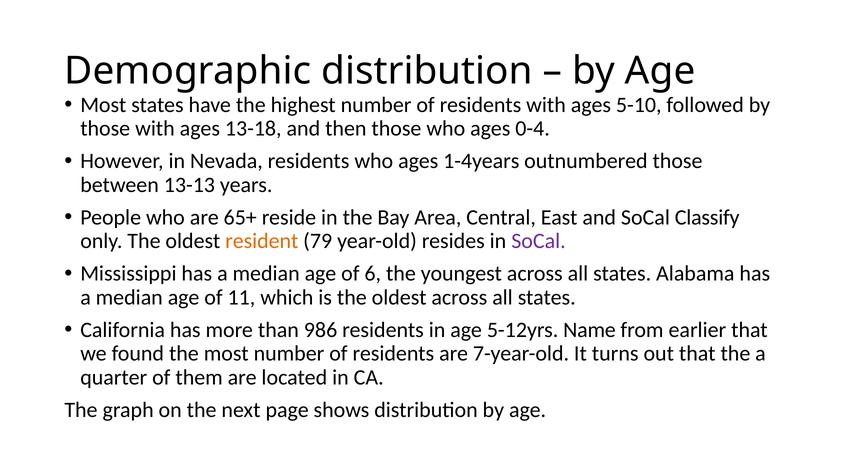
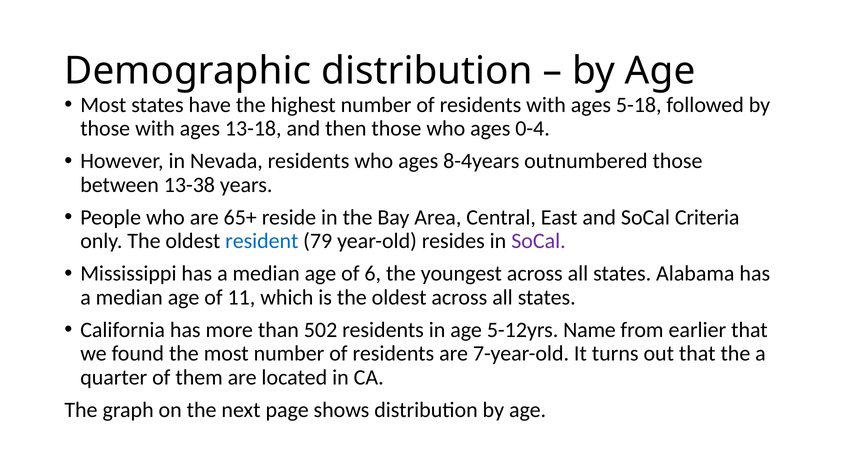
5-10: 5-10 -> 5-18 (639, 105)
1-4years: 1-4years -> 8-4years (481, 161)
13-13: 13-13 -> 13-38 (189, 185)
Classify: Classify -> Criteria (707, 217)
resident colour: orange -> blue (262, 241)
986: 986 -> 502 (321, 330)
